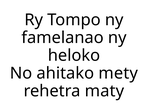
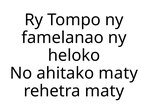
ahitako mety: mety -> maty (118, 73)
